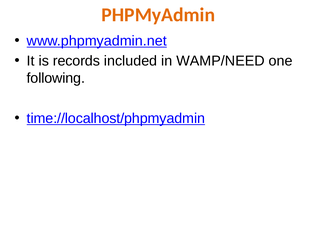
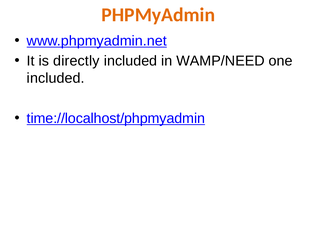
records: records -> directly (76, 61)
following: following -> included (56, 78)
